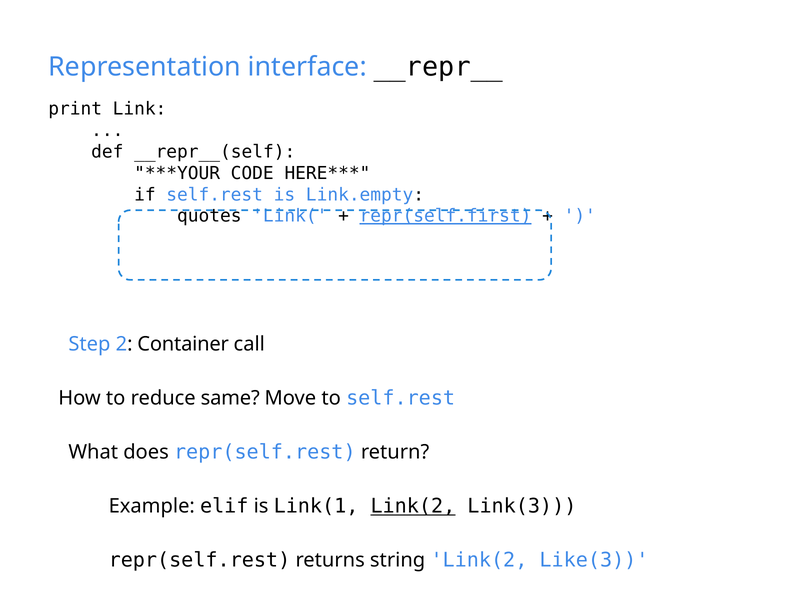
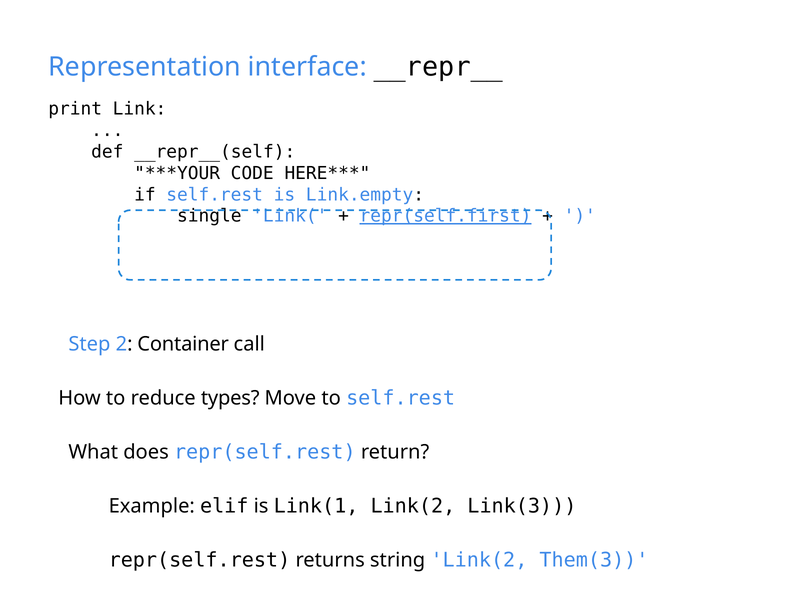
quotes: quotes -> single (209, 216)
same: same -> types (230, 399)
Link(2 underline: present -> none (413, 507)
Like(3: Like(3 -> Them(3 (594, 561)
